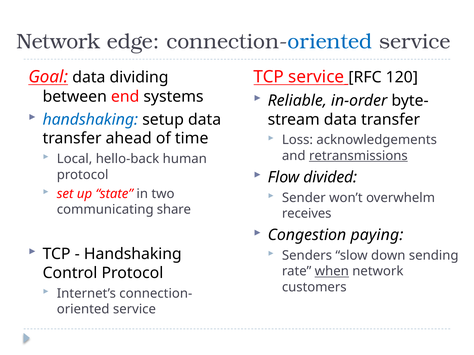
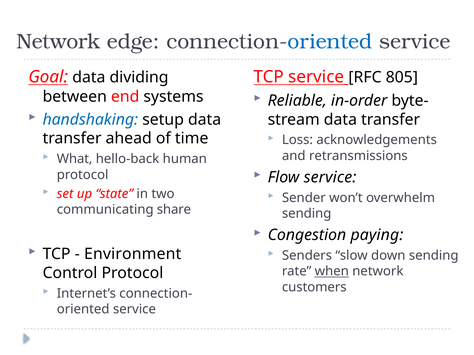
120: 120 -> 805 (402, 77)
retransmissions underline: present -> none (358, 156)
Local: Local -> What (75, 159)
Flow divided: divided -> service (330, 177)
receives: receives -> sending (307, 214)
Handshaking: Handshaking -> Environment (133, 254)
